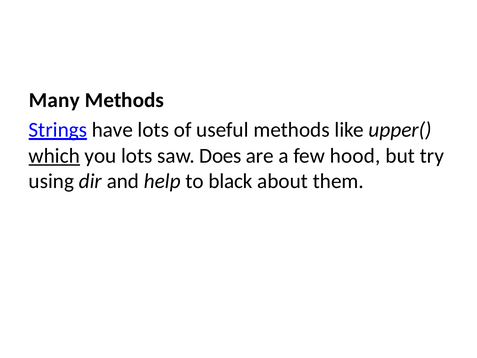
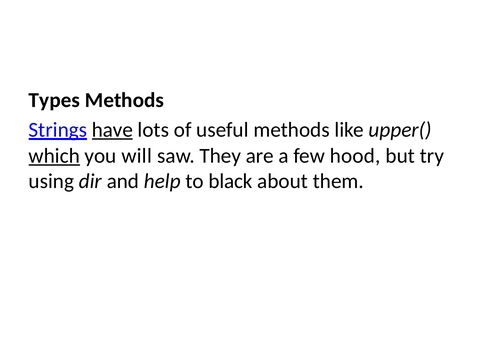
Many: Many -> Types (54, 100)
have underline: none -> present (112, 130)
you lots: lots -> will (137, 156)
Does: Does -> They (220, 156)
